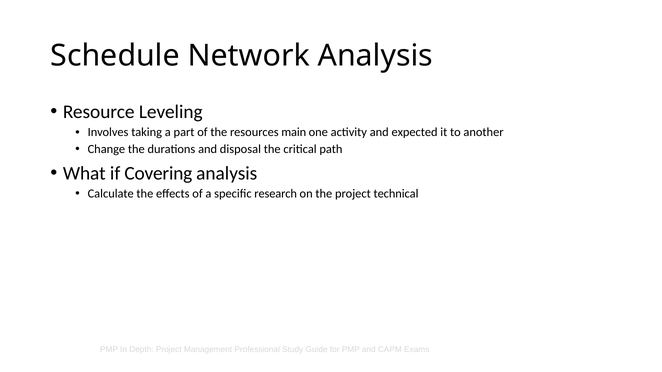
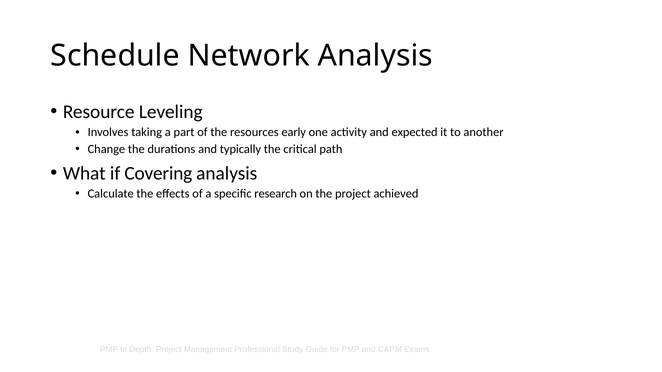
main: main -> early (294, 133)
disposal: disposal -> typically (240, 149)
technical: technical -> achieved (396, 194)
